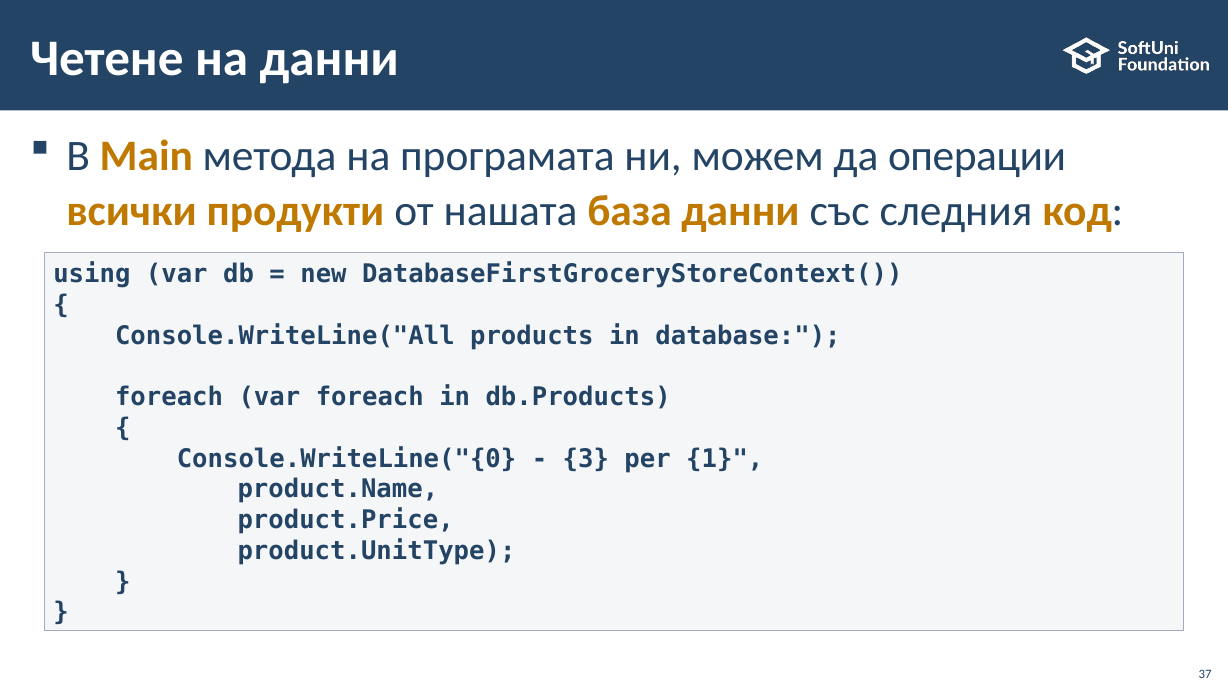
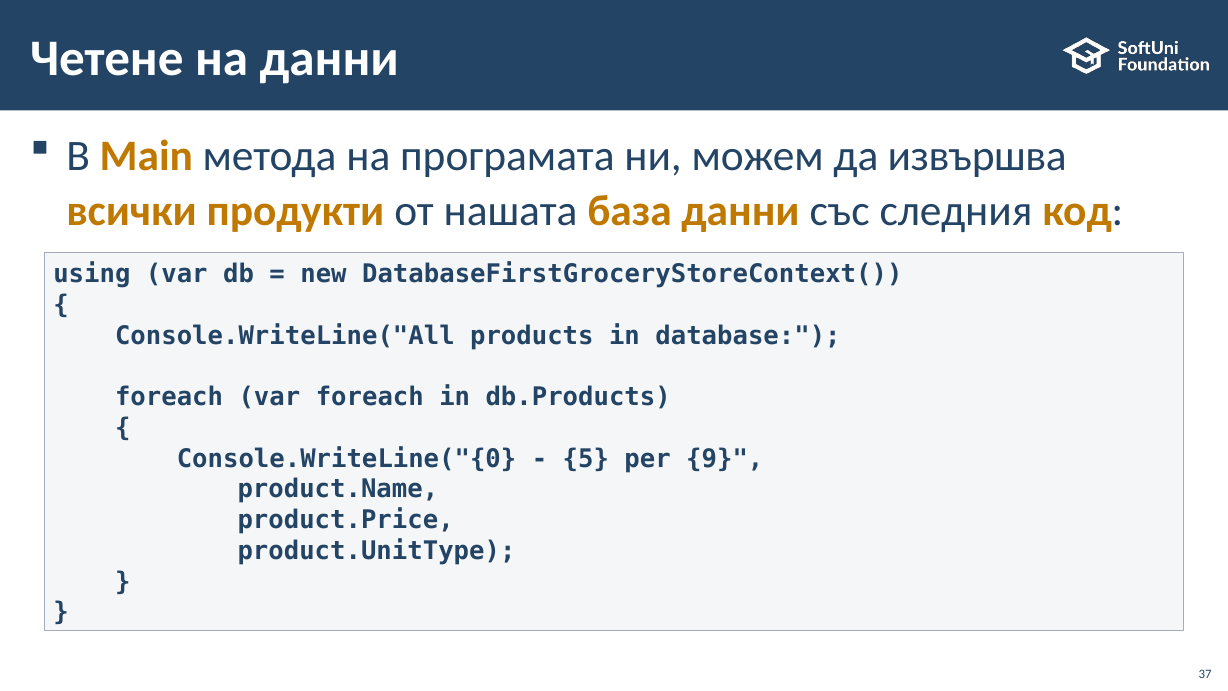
операции: операции -> извършва (977, 156)
3: 3 -> 5 (586, 459)
1: 1 -> 9 (725, 459)
